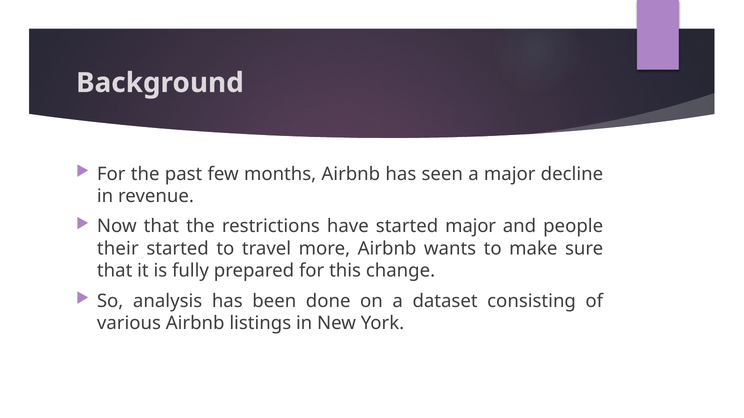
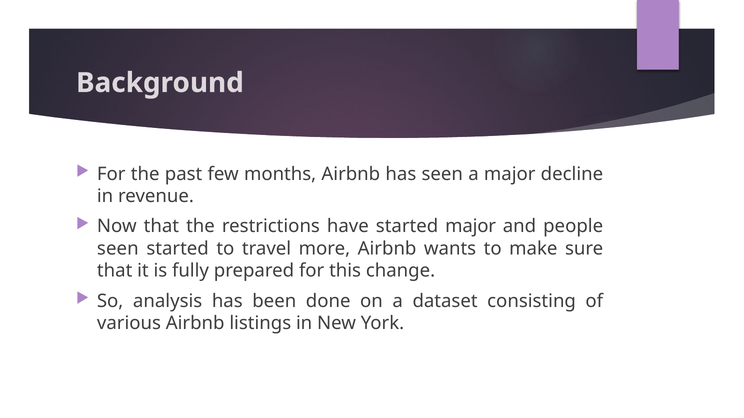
their: their -> seen (118, 249)
